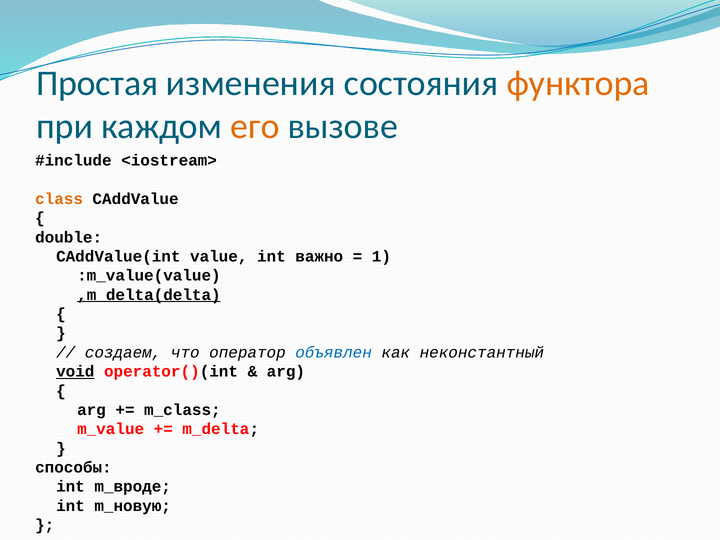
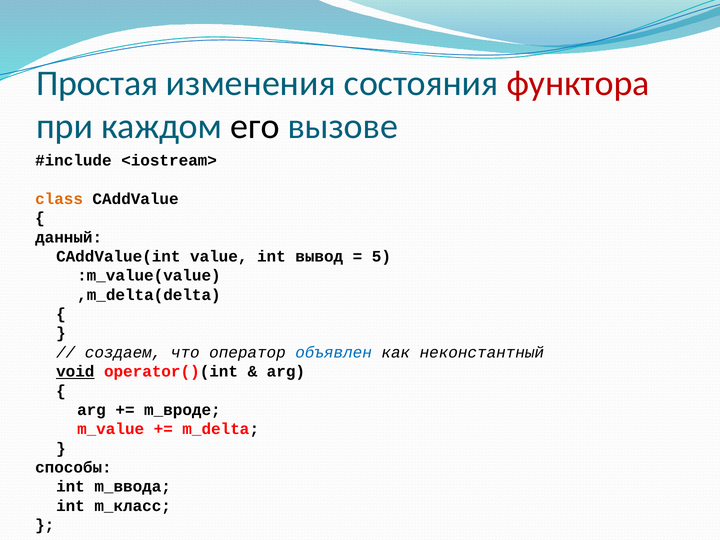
функтора colour: orange -> red (578, 83)
его colour: orange -> black (255, 126)
double: double -> данный (69, 237)
важно: важно -> вывод (319, 256)
1: 1 -> 5 (381, 256)
,m_delta(delta underline: present -> none (149, 295)
m_class: m_class -> m_вроде (182, 410)
m_вроде: m_вроде -> m_ввода (133, 487)
m_новую: m_новую -> m_класс (133, 506)
